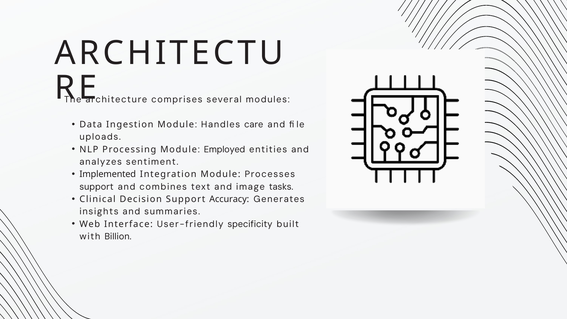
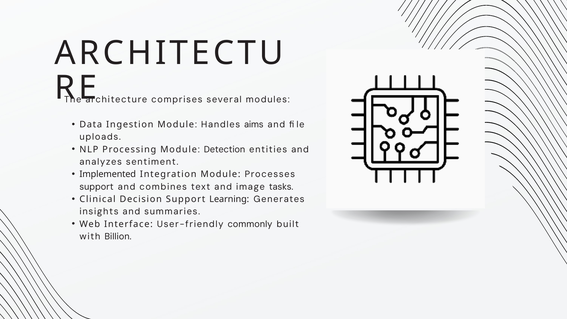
care: care -> aims (254, 125)
Employed: Employed -> Detection (225, 149)
Accuracy: Accuracy -> Learning (229, 199)
specificity: specificity -> commonly (250, 224)
